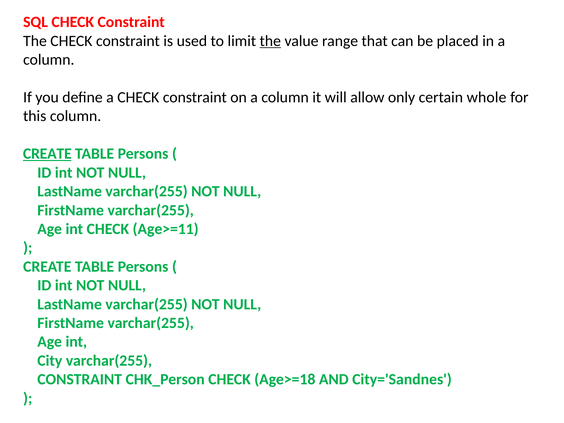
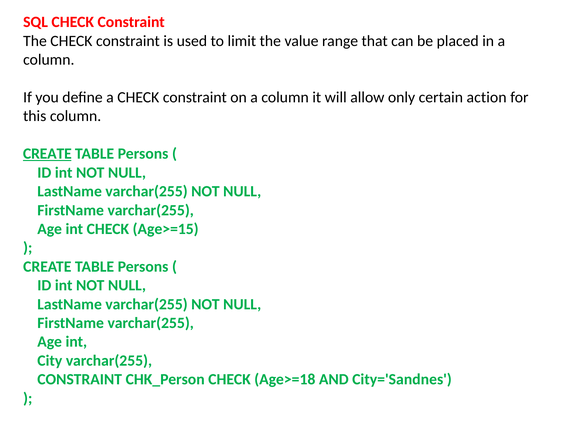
the underline: present -> none (270, 41)
whole: whole -> action (487, 97)
Age>=11: Age>=11 -> Age>=15 (166, 229)
